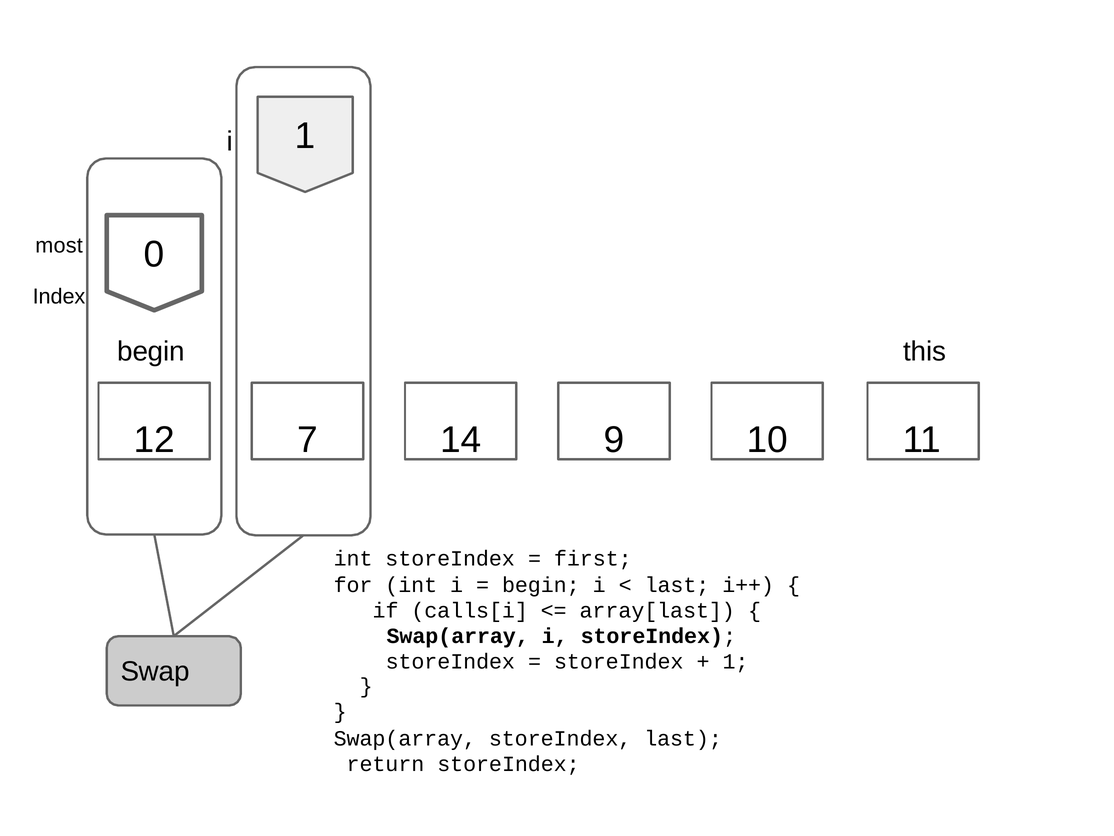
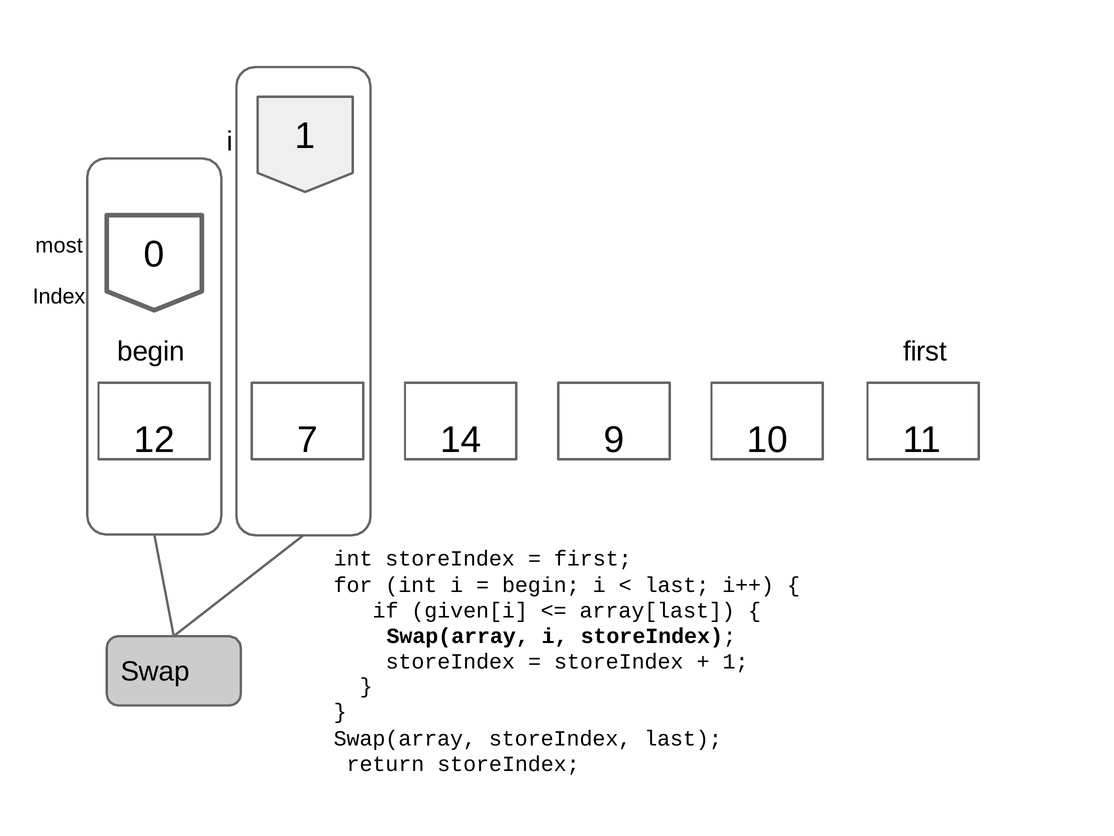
begin this: this -> first (925, 351)
calls[i: calls[i -> given[i (470, 610)
